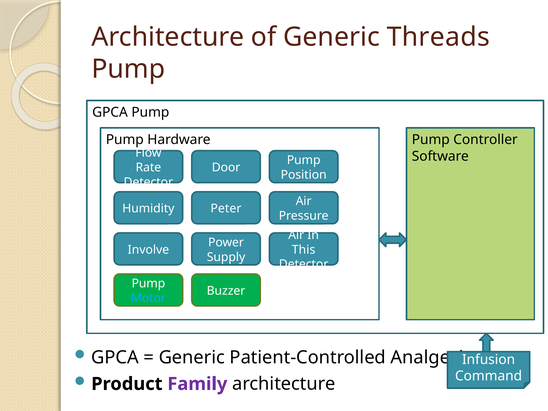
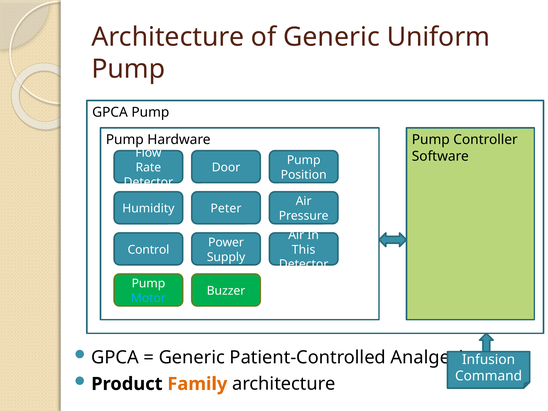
Threads: Threads -> Uniform (438, 37)
Involve: Involve -> Control (148, 250)
Family colour: purple -> orange (197, 384)
